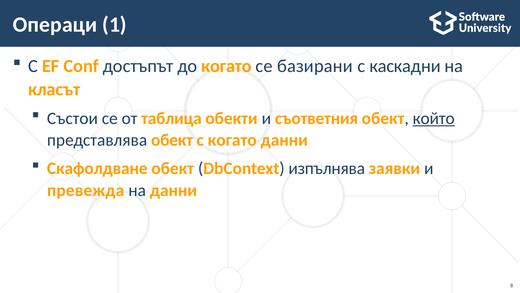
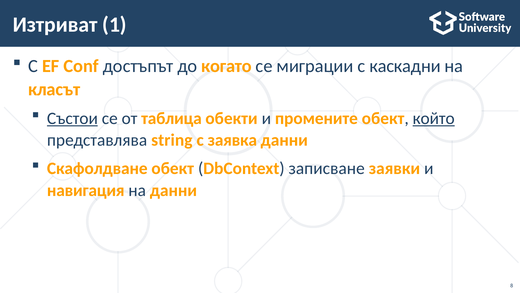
Операци: Операци -> Изтриват (55, 25)
базирани: базирани -> миграции (315, 66)
Състои underline: none -> present (72, 118)
съответния: съответния -> промените (316, 118)
представлява обект: обект -> string (172, 140)
с когато: когато -> заявка (232, 140)
изпълнява: изпълнява -> записване (327, 168)
превежда: превежда -> навигация (86, 190)
